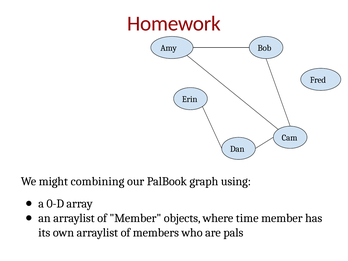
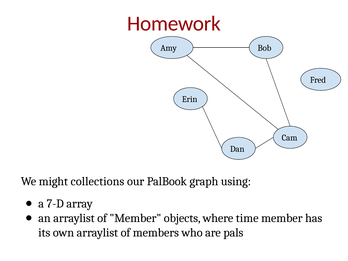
combining: combining -> collections (97, 181)
0-D: 0-D -> 7-D (55, 204)
